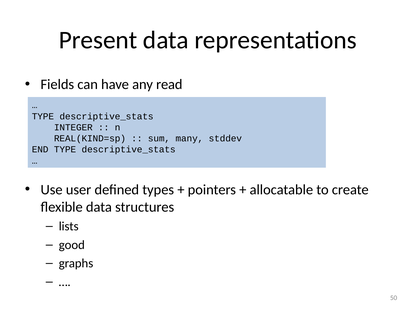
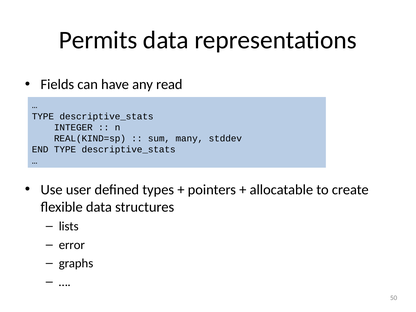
Present: Present -> Permits (98, 40)
good: good -> error (72, 245)
